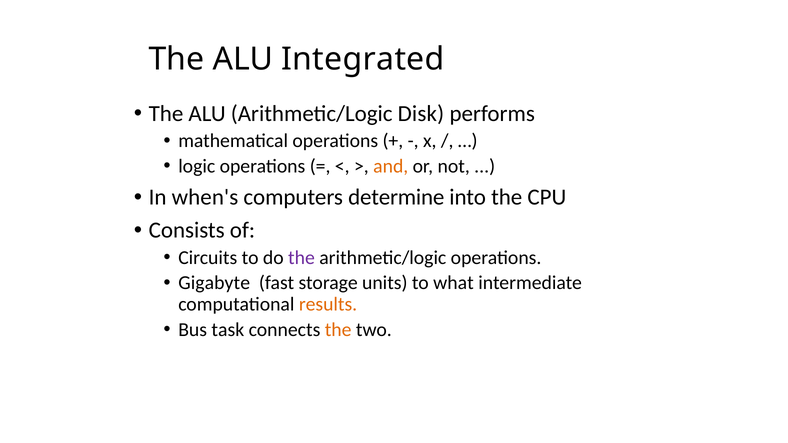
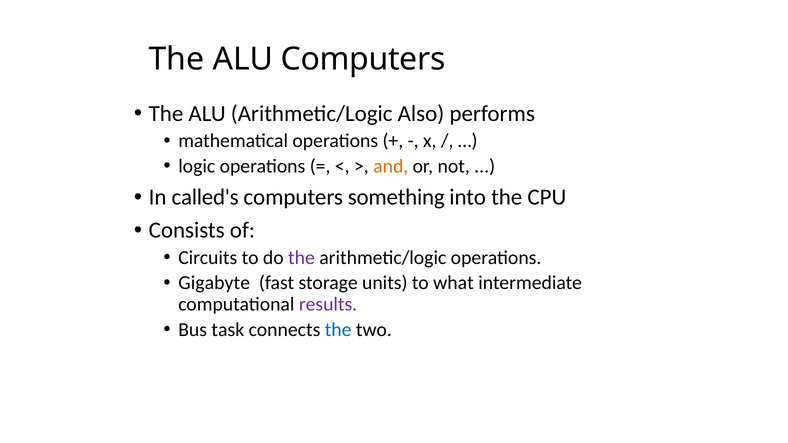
ALU Integrated: Integrated -> Computers (363, 59)
Disk: Disk -> Also (421, 114)
when's: when's -> called's (205, 197)
determine: determine -> something (396, 197)
results colour: orange -> purple (328, 304)
the colour: orange -> blue (338, 330)
